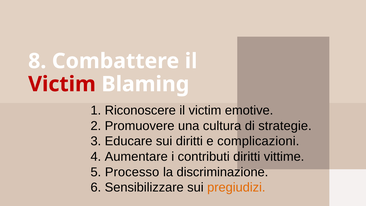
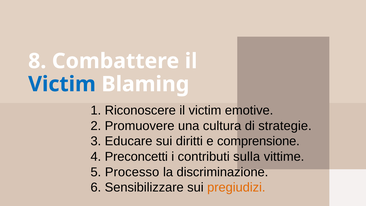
Victim colour: red -> blue (62, 84)
complicazioni: complicazioni -> comprensione (258, 141)
Aumentare: Aumentare -> Preconcetti (136, 157)
contributi diritti: diritti -> sulla (247, 157)
